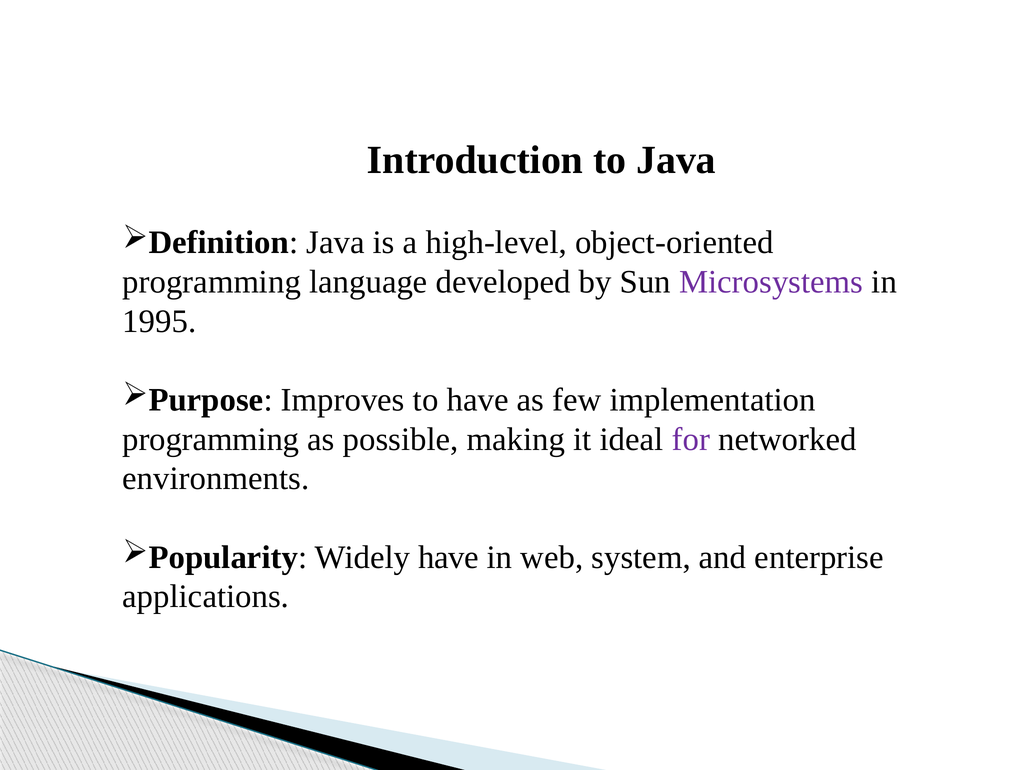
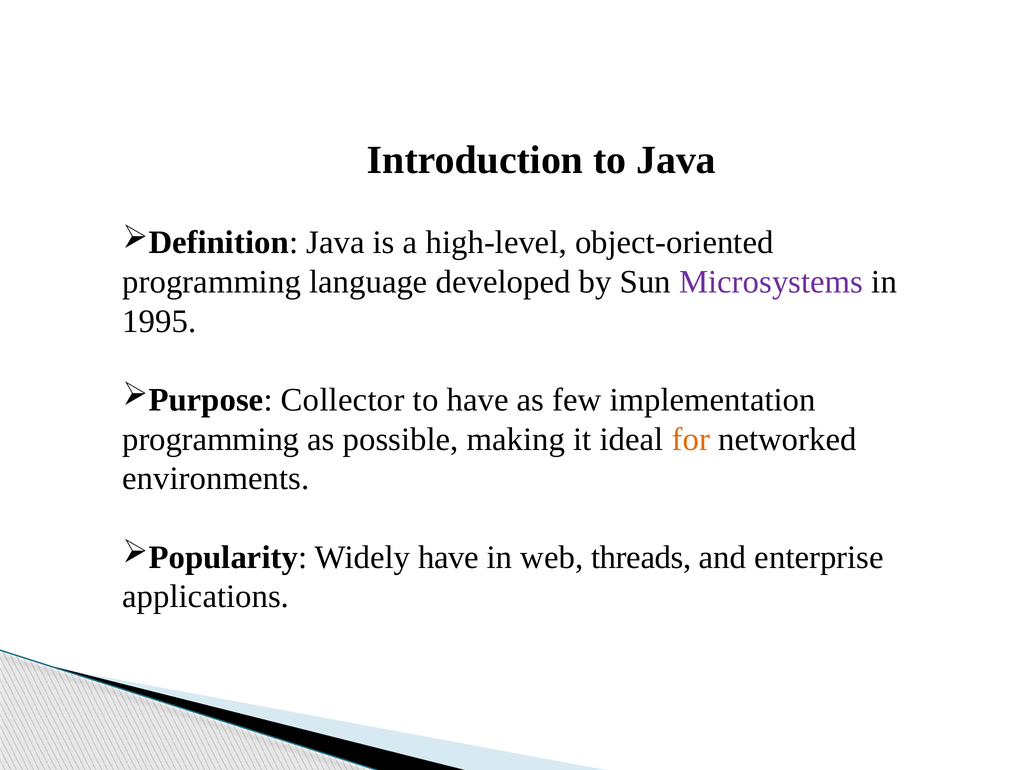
Improves: Improves -> Collector (343, 400)
for colour: purple -> orange (691, 439)
system: system -> threads (641, 557)
